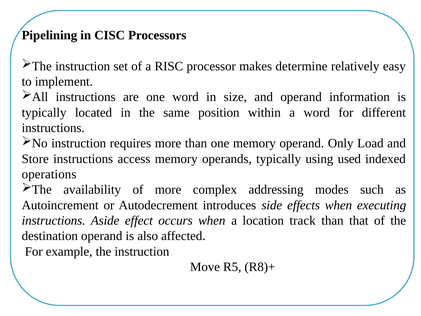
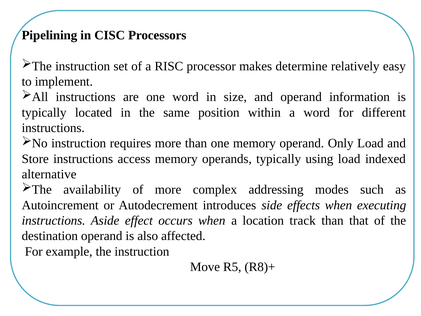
using used: used -> load (349, 159)
operations: operations -> alternative (49, 174)
